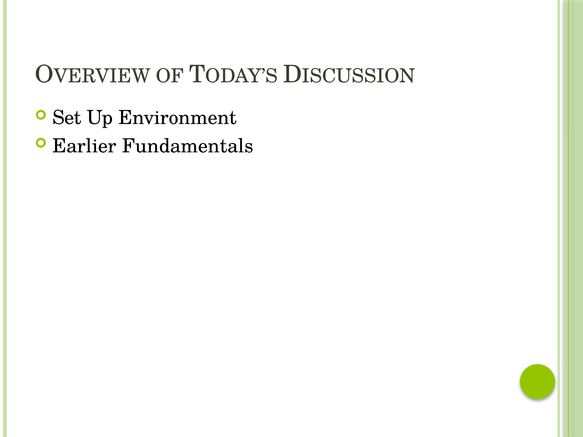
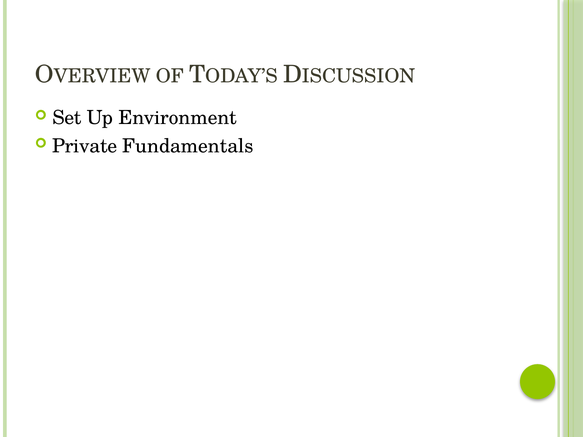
Earlier: Earlier -> Private (85, 146)
